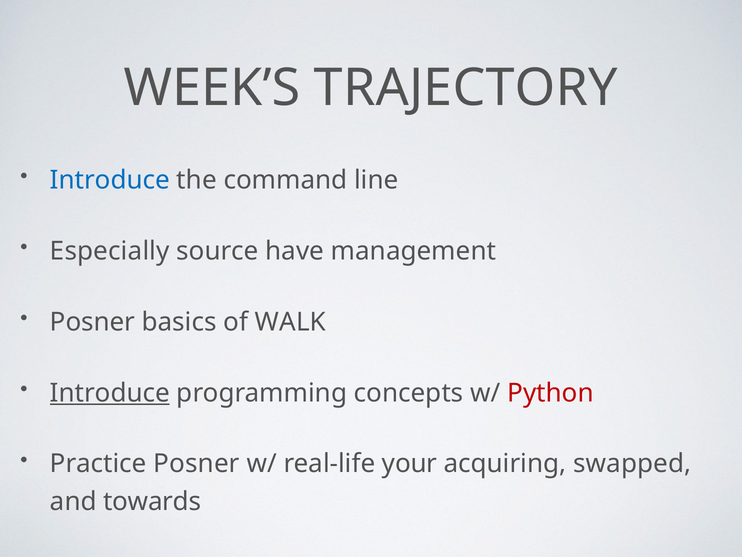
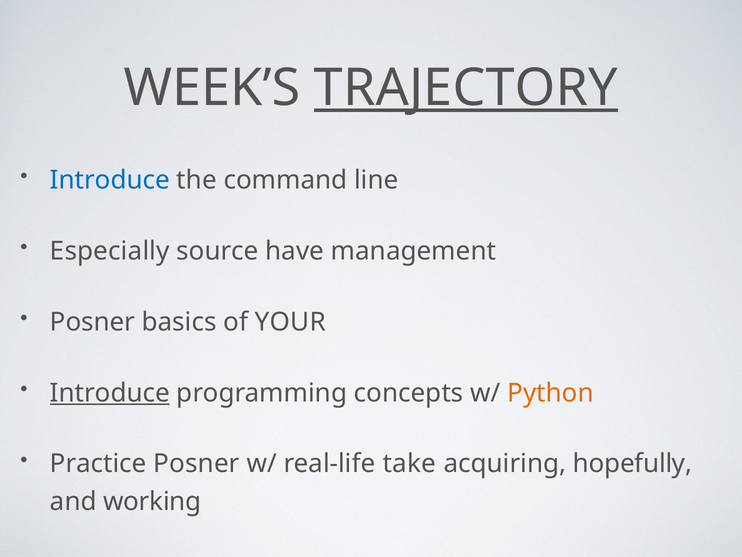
TRAJECTORY underline: none -> present (466, 88)
WALK: WALK -> YOUR (290, 322)
Python colour: red -> orange (551, 393)
your: your -> take (409, 463)
swapped: swapped -> hopefully (632, 463)
towards: towards -> working (152, 501)
